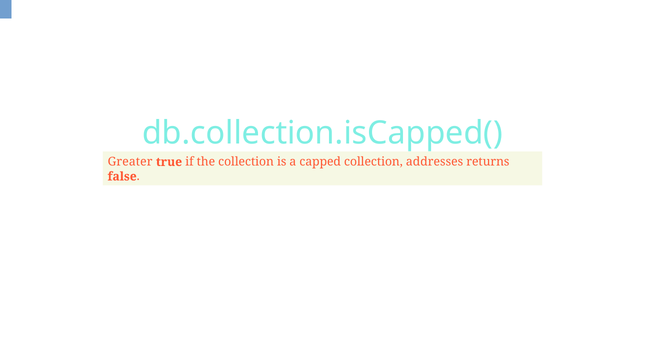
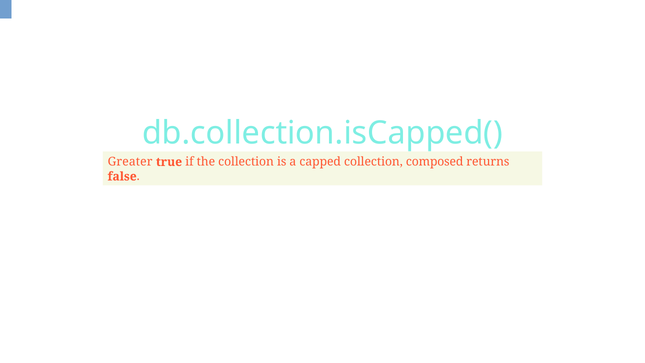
addresses: addresses -> composed (435, 162)
